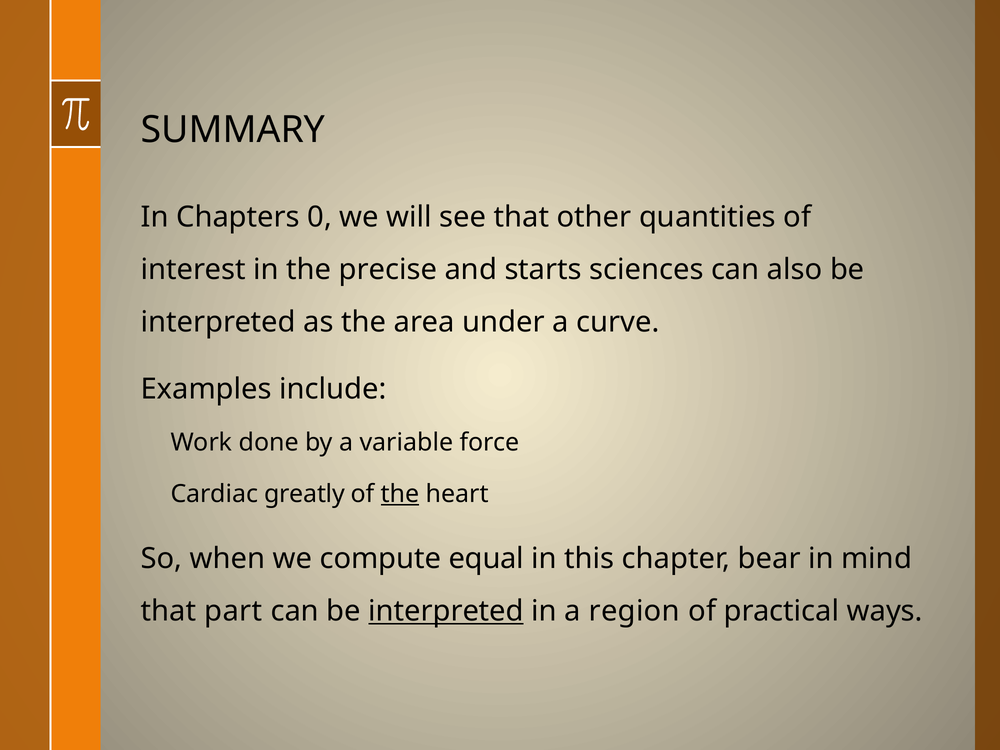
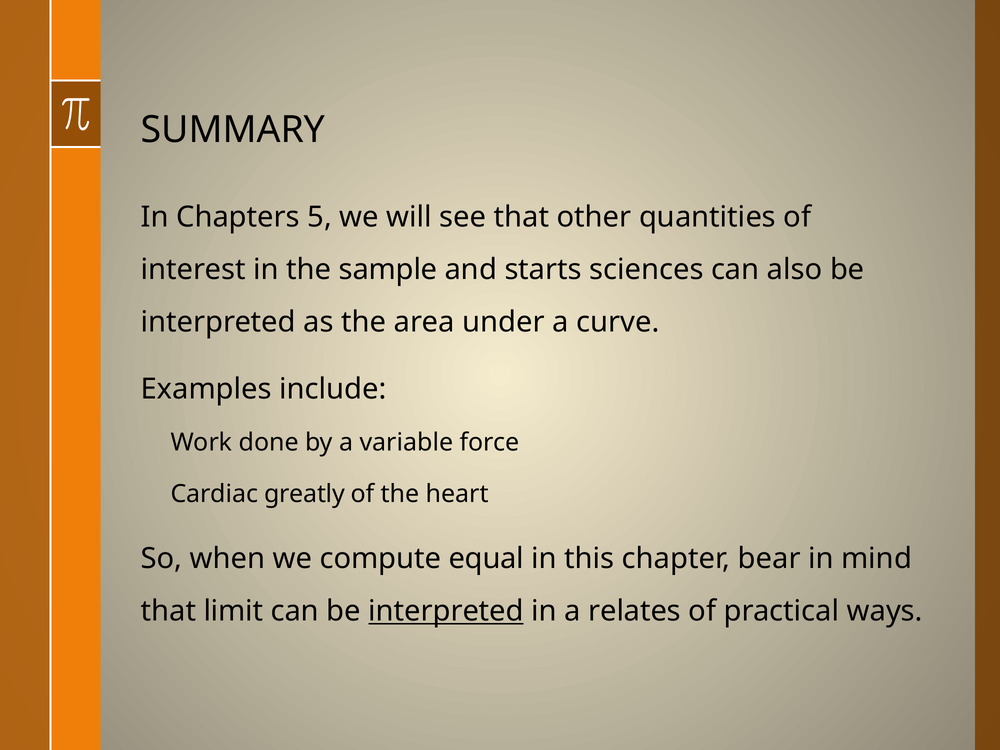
0: 0 -> 5 (320, 217)
precise: precise -> sample (388, 270)
the underline: present -> none (400, 494)
part: part -> limit (233, 611)
region: region -> relates (635, 611)
